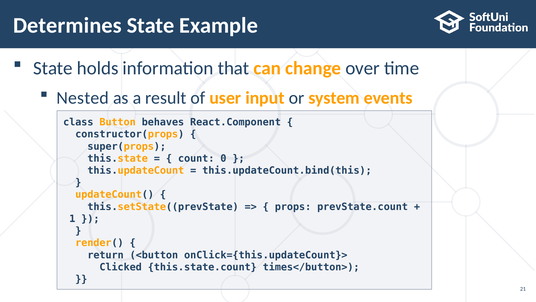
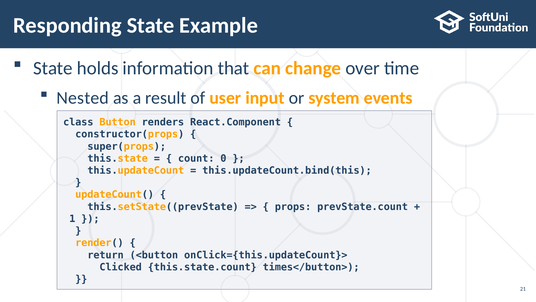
Determines: Determines -> Responding (67, 25)
behaves: behaves -> renders (163, 122)
